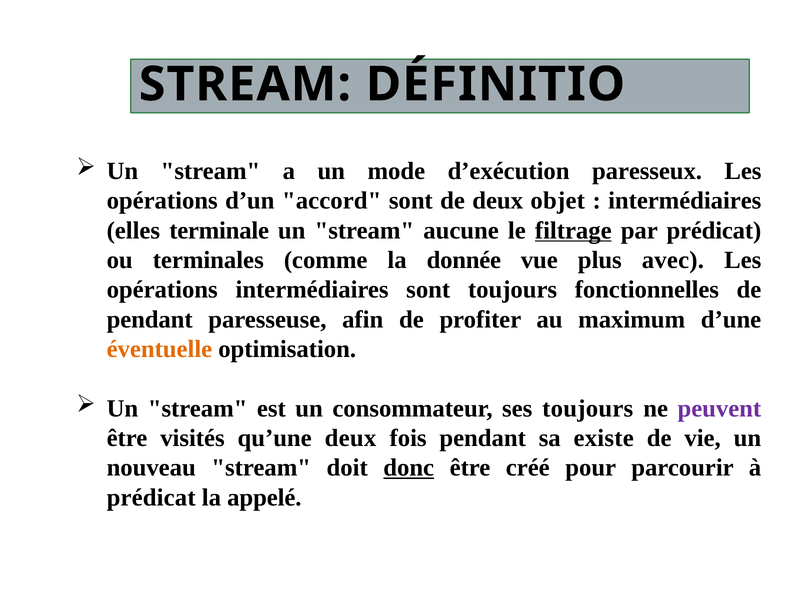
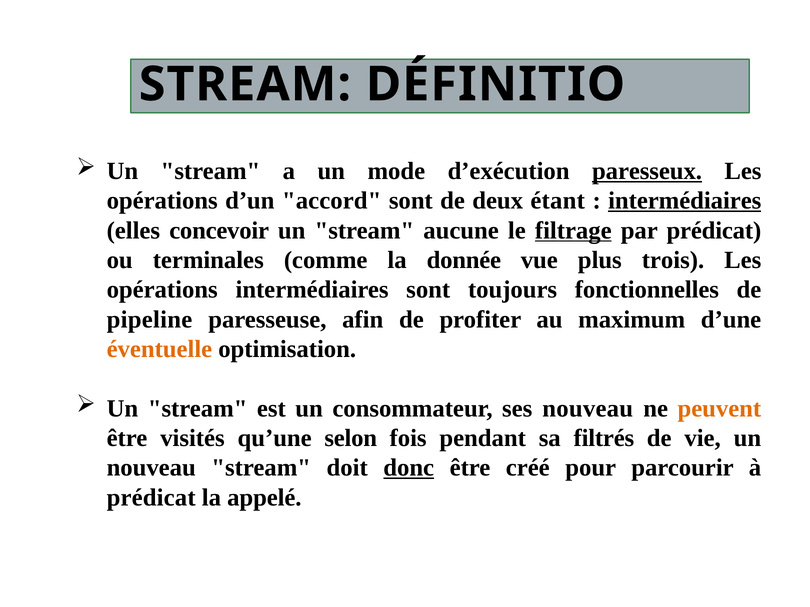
paresseux underline: none -> present (647, 171)
objet: objet -> étant (558, 201)
intermédiaires underline: none -> present (685, 201)
terminale: terminale -> concevoir (219, 231)
avec: avec -> trois (673, 260)
pendant: pendant -> pipeline (149, 320)
ses toujours: toujours -> nouveau (588, 409)
peuvent colour: purple -> orange (719, 409)
qu’une deux: deux -> selon (351, 438)
existe: existe -> filtrés (604, 438)
